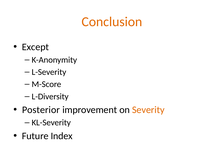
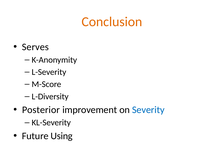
Except: Except -> Serves (35, 47)
Severity colour: orange -> blue (148, 110)
Index: Index -> Using (62, 136)
